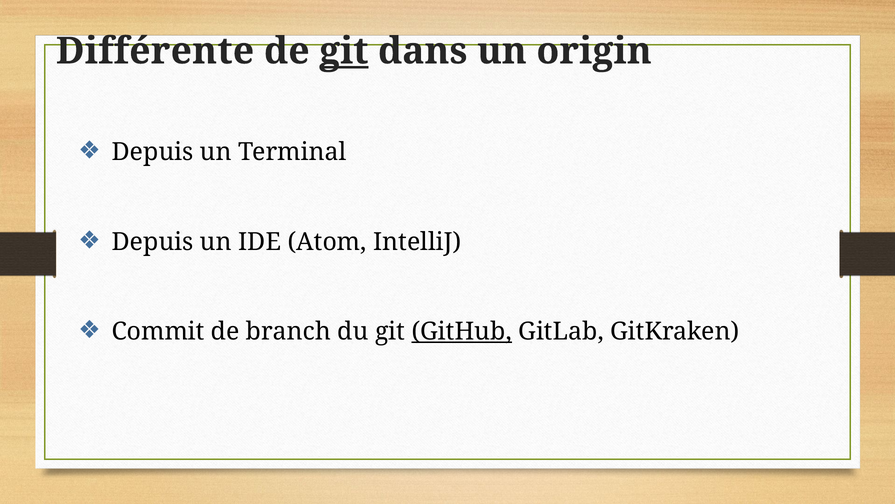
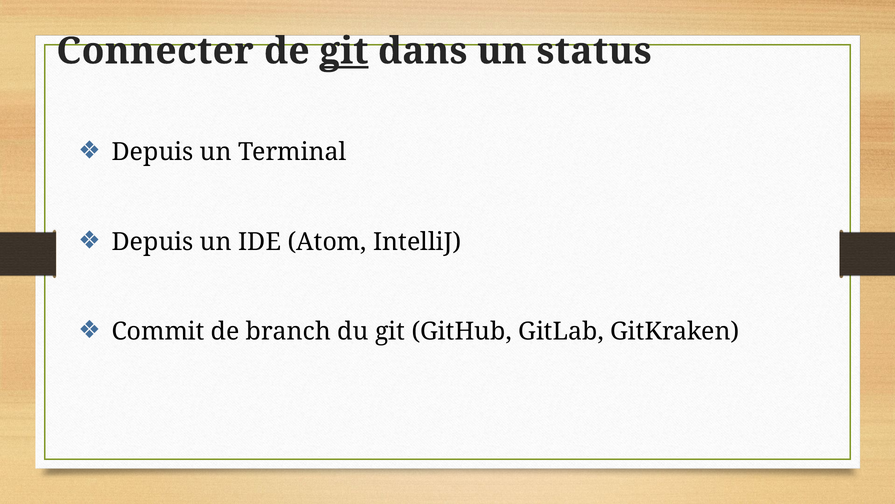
Différente: Différente -> Connecter (155, 51)
origin: origin -> status (594, 51)
GitHub underline: present -> none (462, 331)
